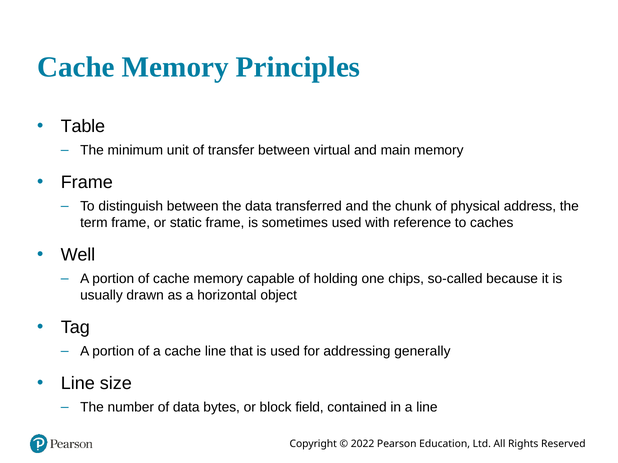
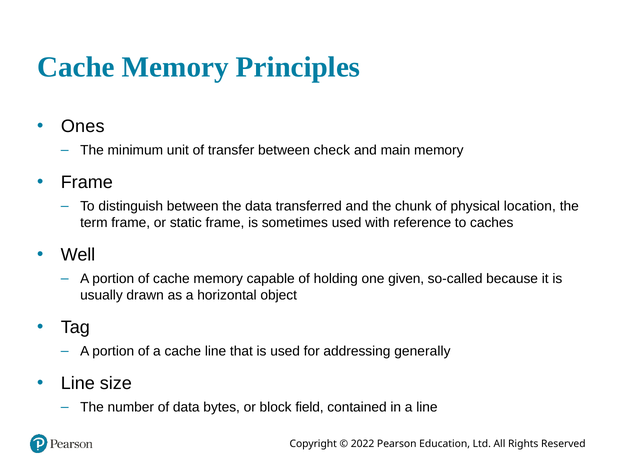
Table: Table -> Ones (83, 126)
virtual: virtual -> check (332, 150)
address: address -> location (530, 206)
chips: chips -> given (406, 279)
